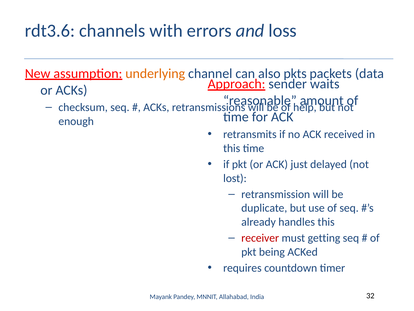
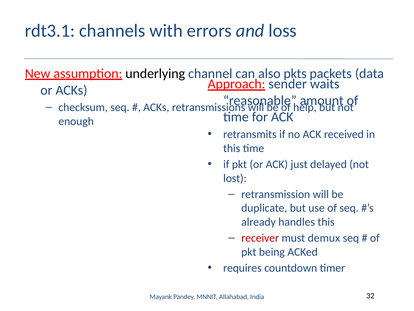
rdt3.6: rdt3.6 -> rdt3.1 (50, 31)
underlying colour: orange -> black (155, 73)
getting: getting -> demux (324, 238)
